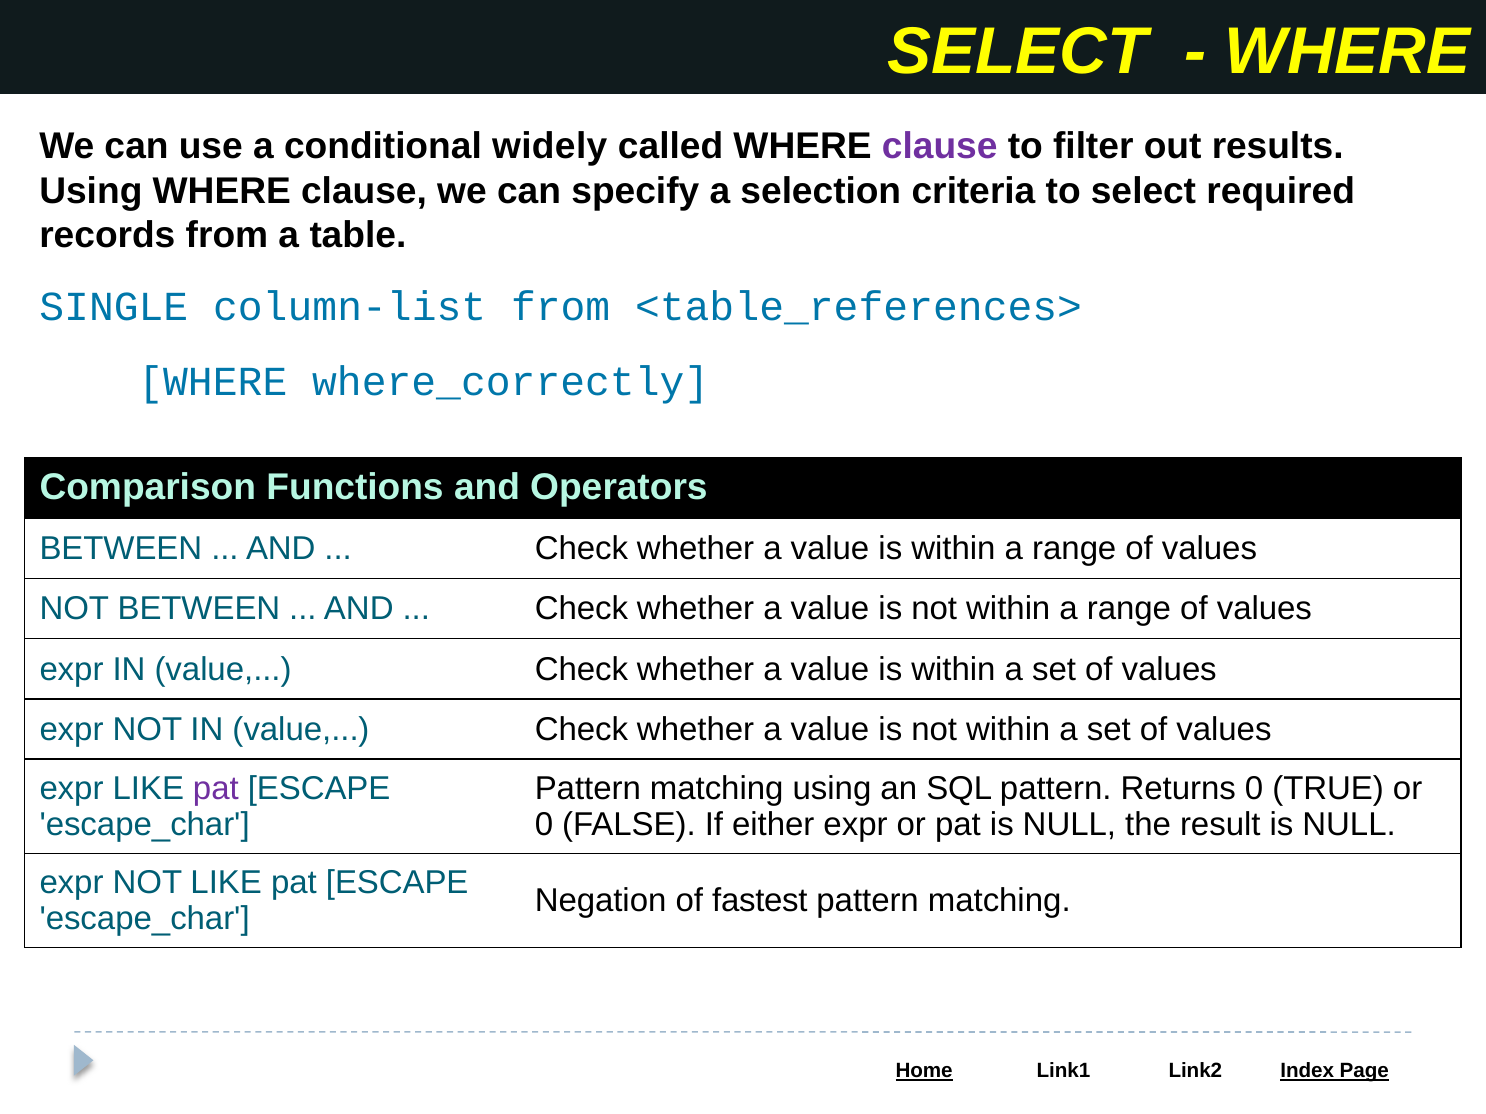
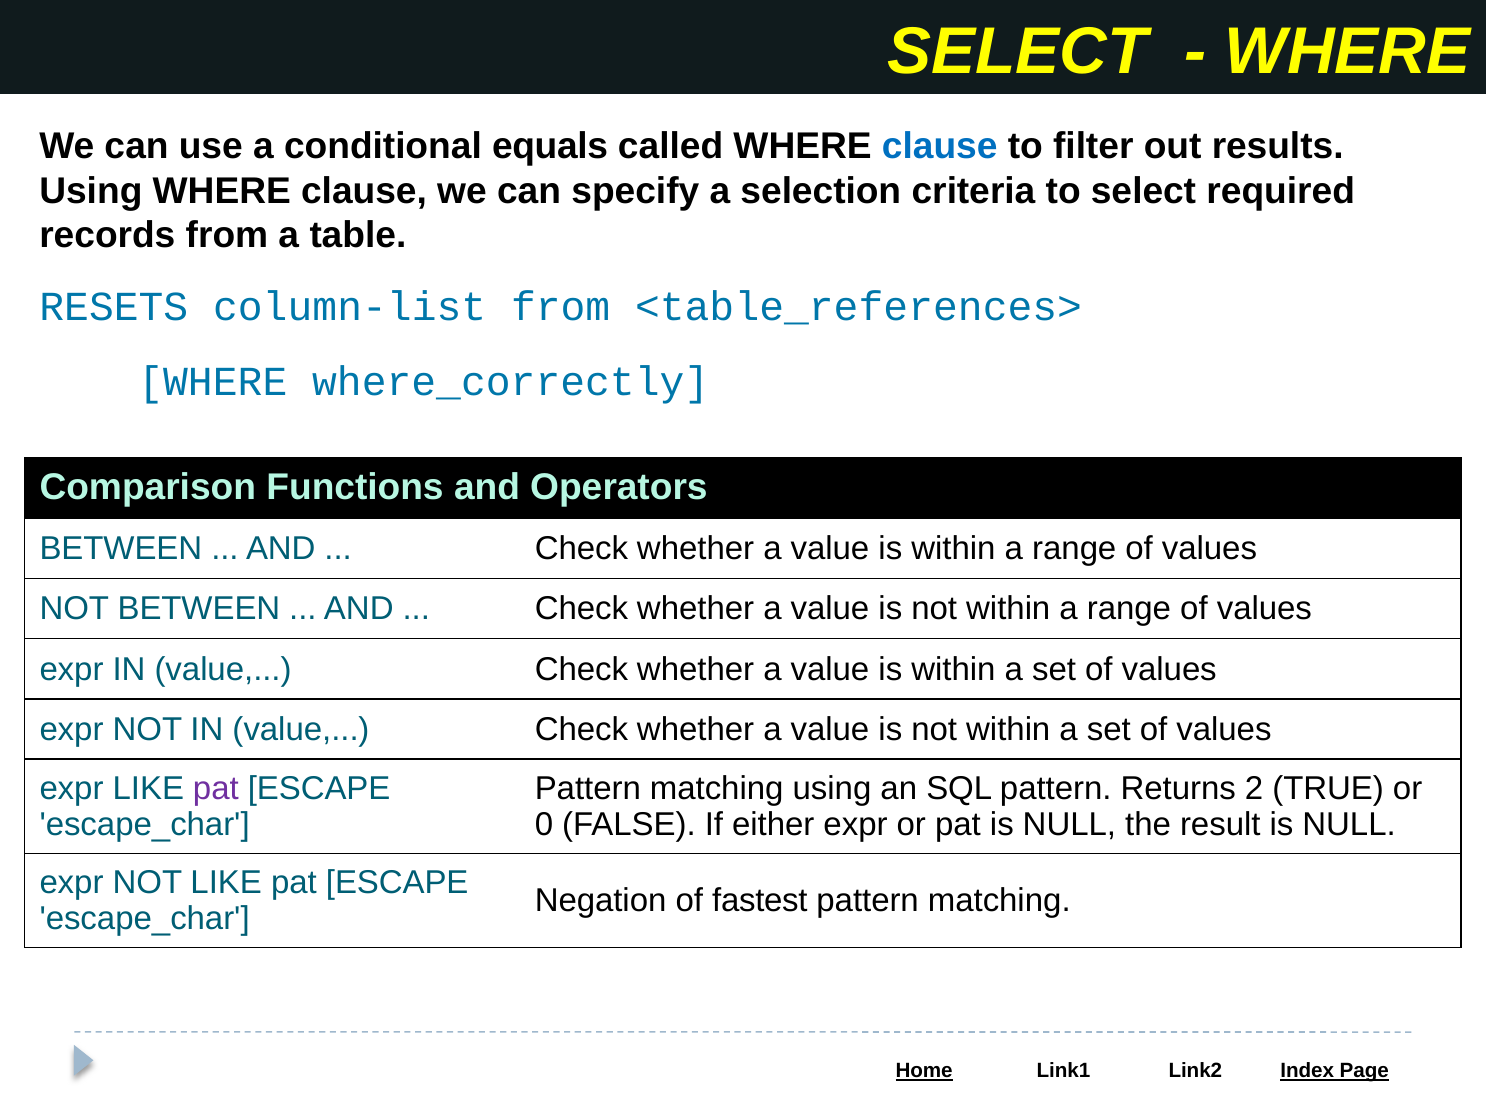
widely: widely -> equals (550, 146)
clause colour: purple -> blue (940, 146)
SINGLE: SINGLE -> RESETS (114, 307)
Returns 0: 0 -> 2 (1254, 789)
